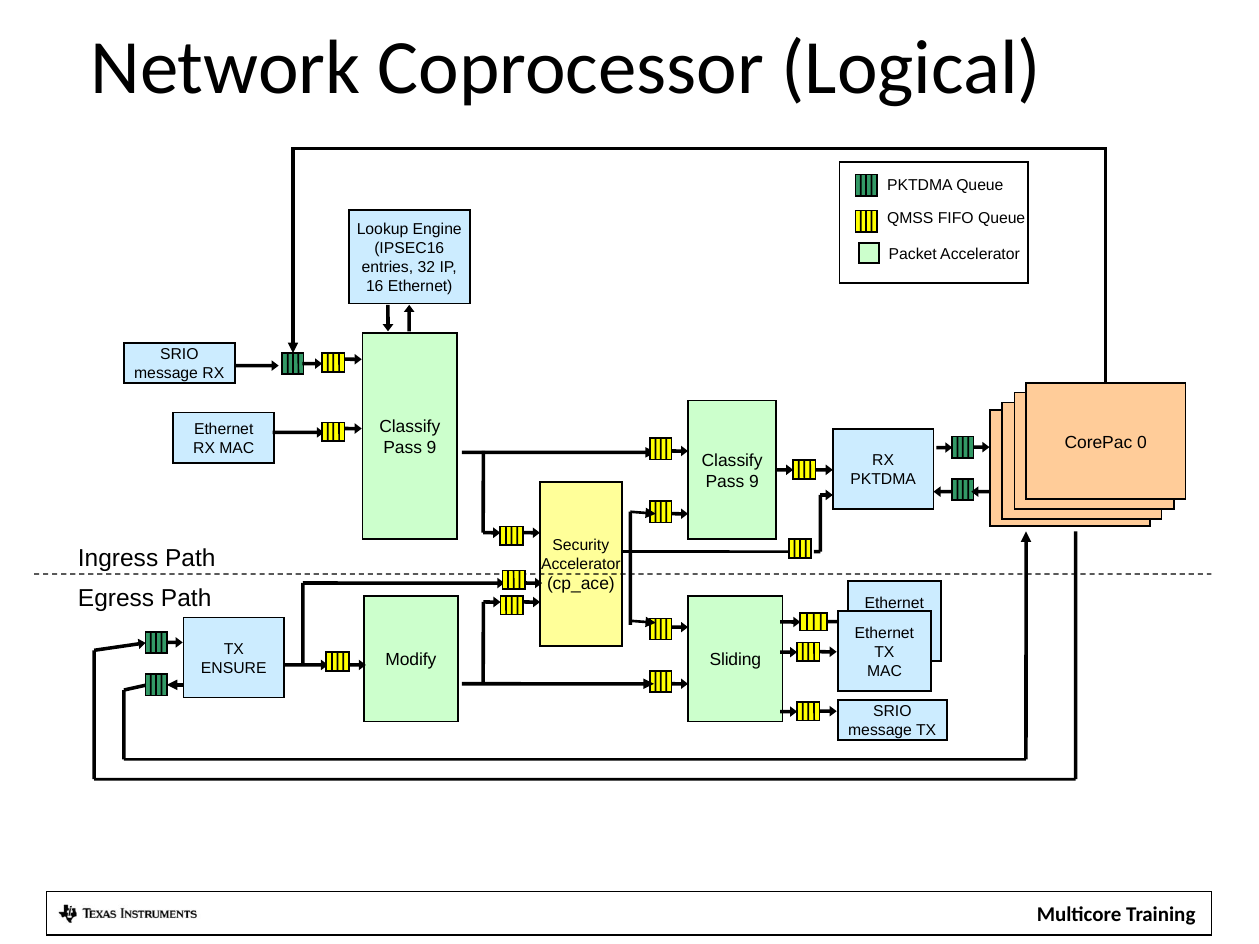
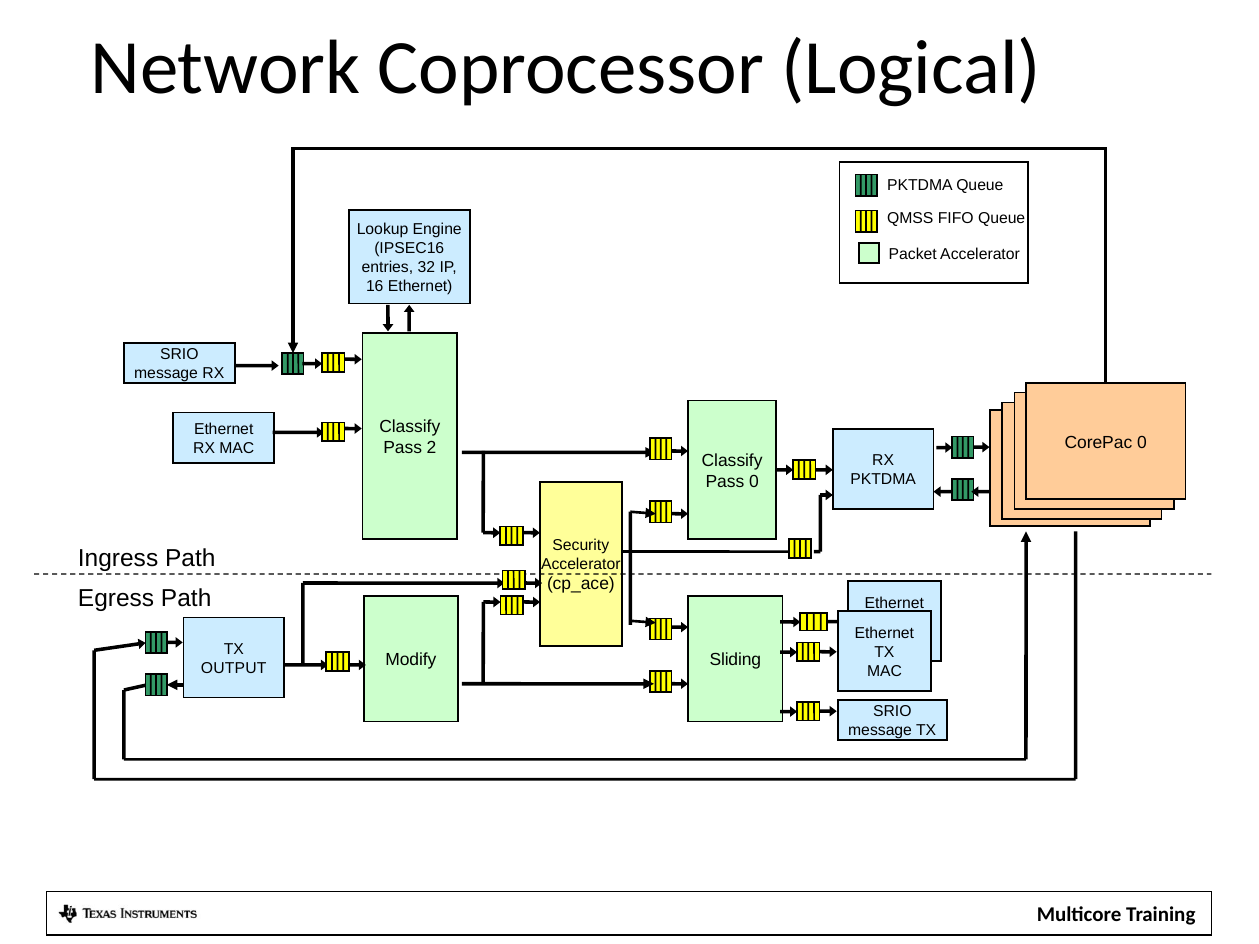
9: 9 -> 2 (432, 448)
9: 9 -> 0 (754, 482)
ENSURE: ENSURE -> OUTPUT (234, 668)
